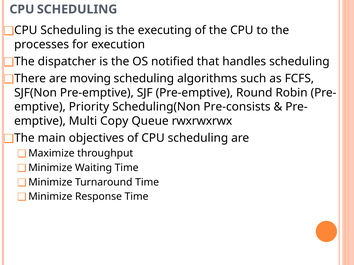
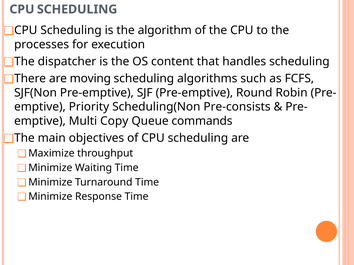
executing: executing -> algorithm (165, 30)
notified: notified -> content (172, 62)
rwxrwxrwx: rwxrwxrwx -> commands (202, 121)
